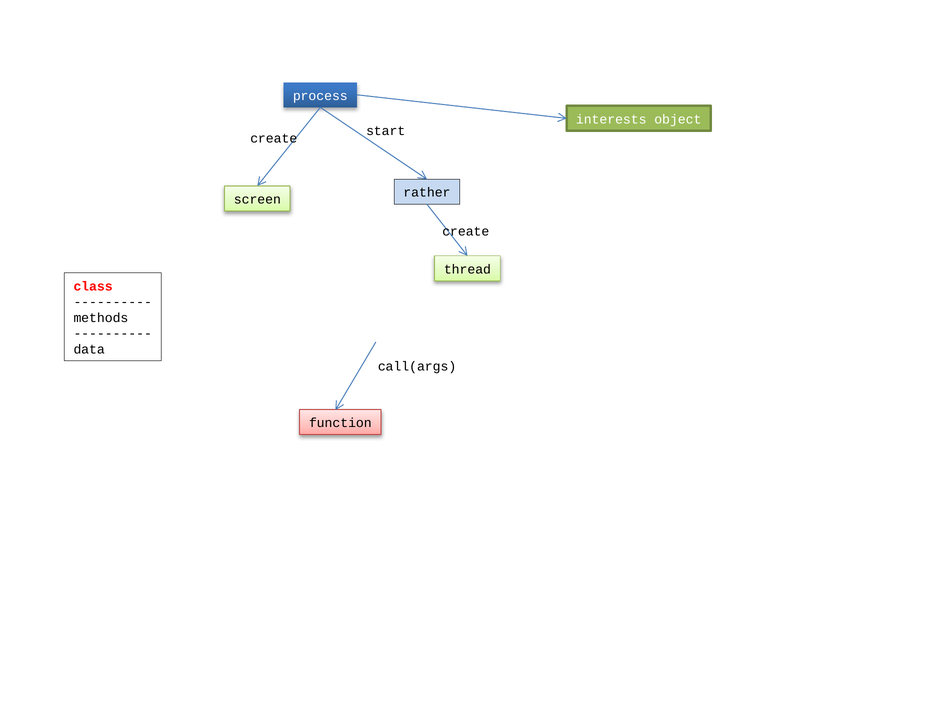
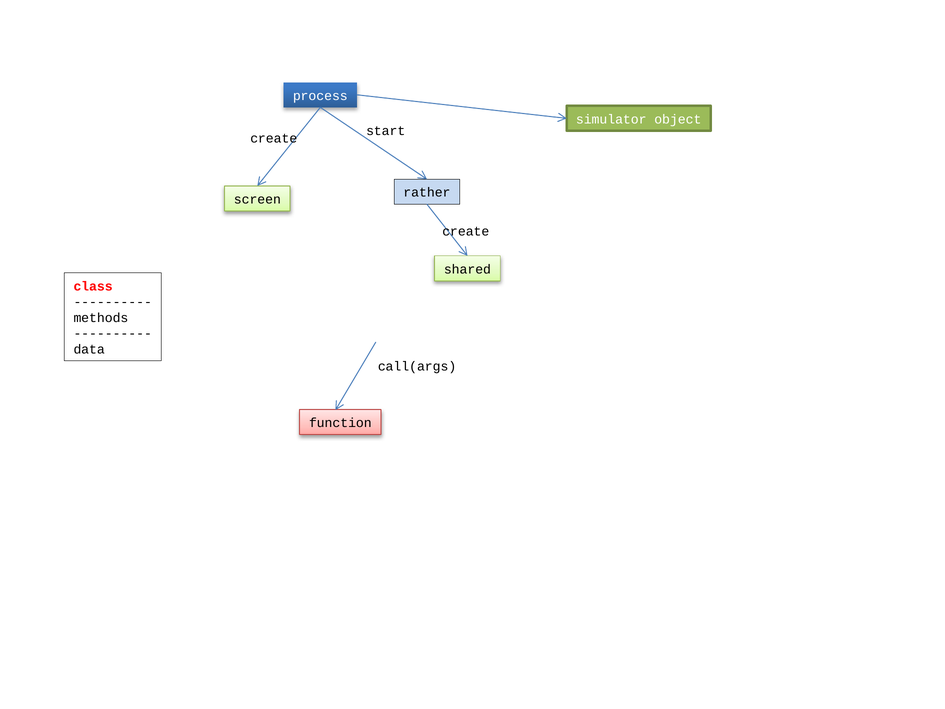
interests: interests -> simulator (611, 119)
thread: thread -> shared (467, 269)
